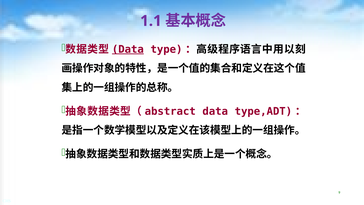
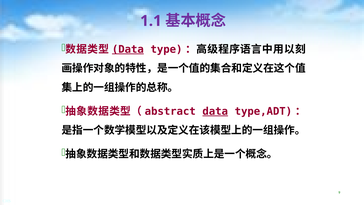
data underline: none -> present (215, 111)
